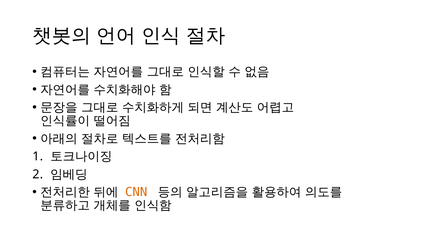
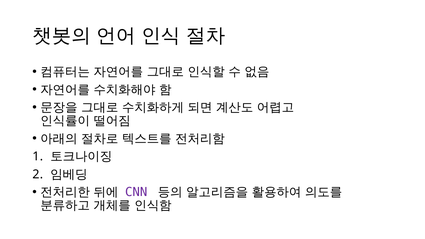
CNN colour: orange -> purple (136, 192)
